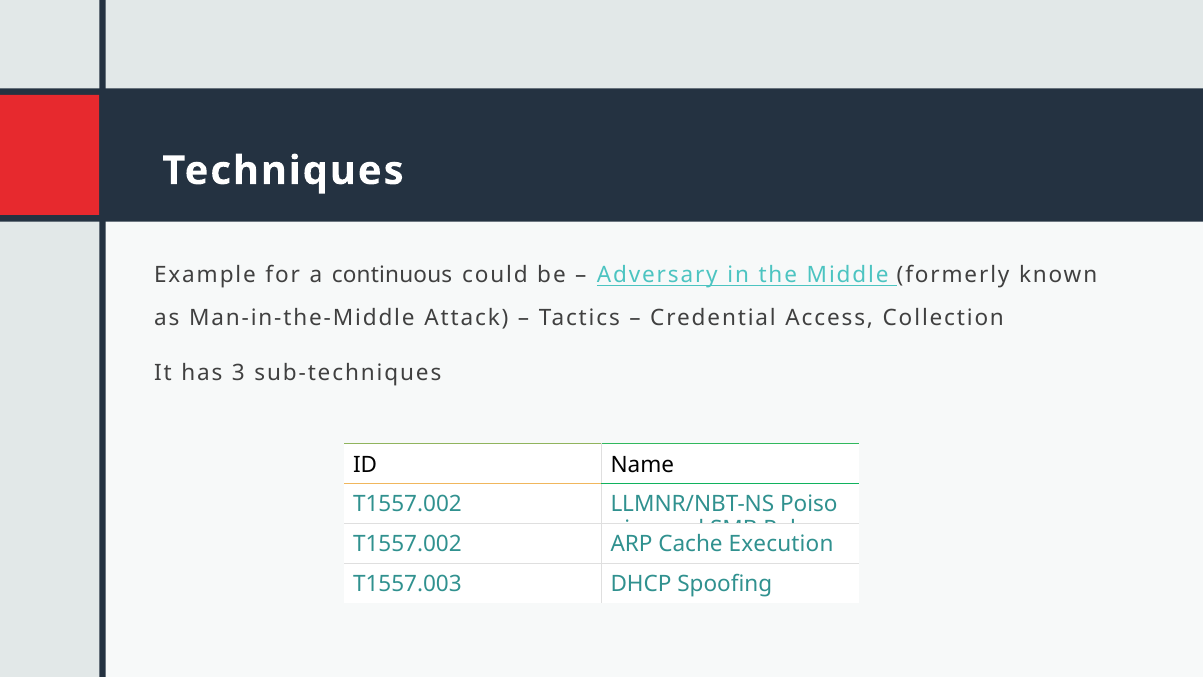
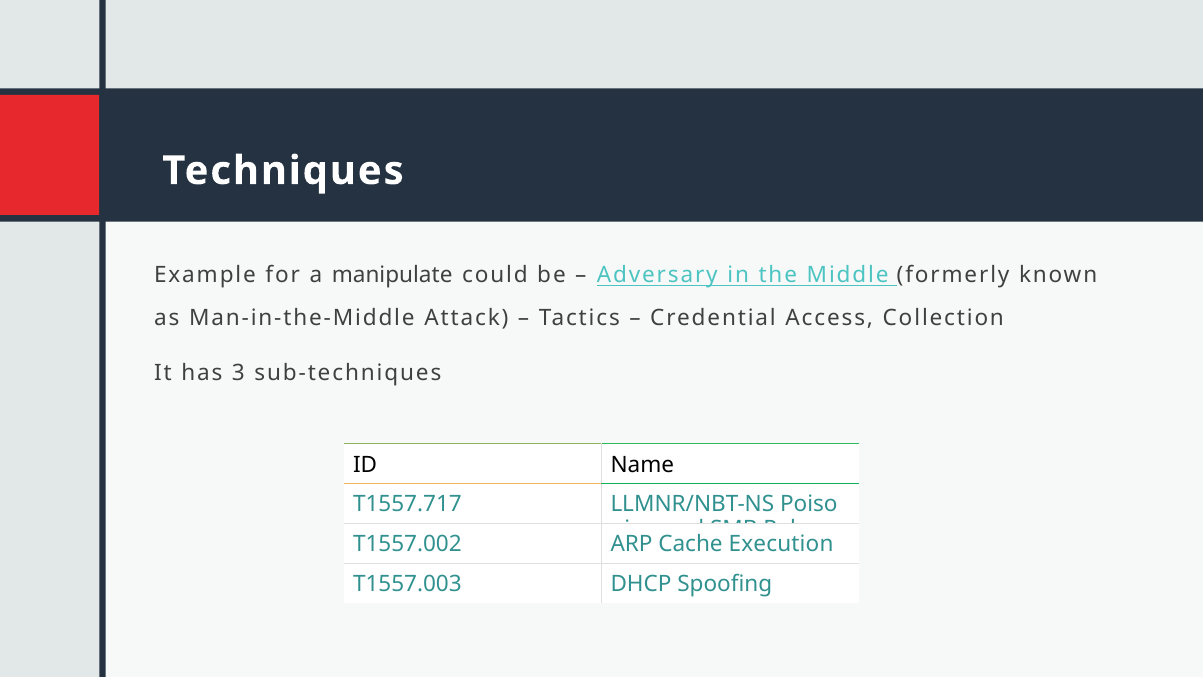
continuous: continuous -> manipulate (392, 275)
T1557.002: T1557.002 -> T1557.717 (407, 504)
